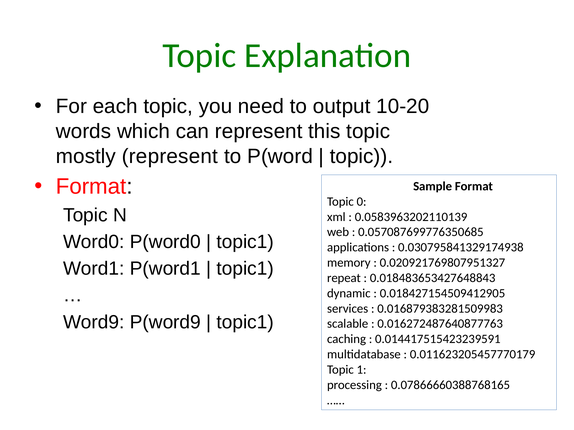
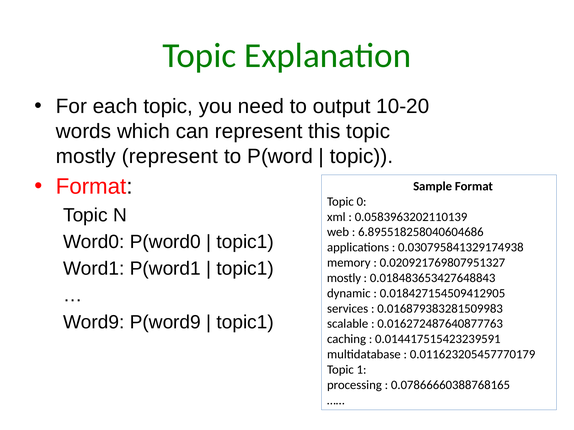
0.057087699776350685: 0.057087699776350685 -> 6.895518258040604686 (421, 232)
repeat: repeat -> mostly (344, 278)
